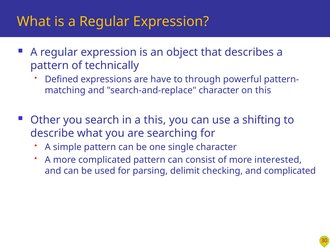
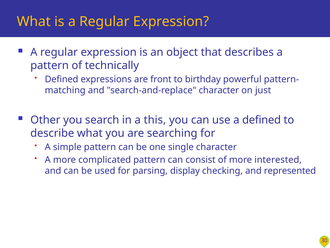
have: have -> front (161, 79)
through: through -> birthday (203, 79)
on this: this -> just (263, 90)
a shifting: shifting -> defined (262, 120)
delimit: delimit -> display (185, 171)
and complicated: complicated -> represented (290, 171)
